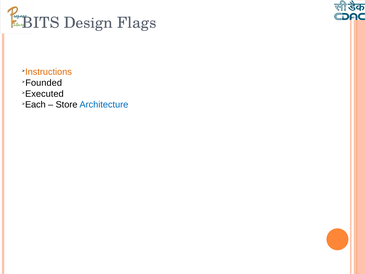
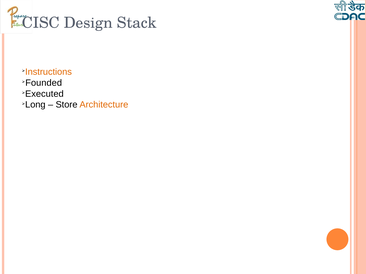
BITS: BITS -> CISC (41, 23)
Flags: Flags -> Stack (137, 23)
Each: Each -> Long (35, 105)
Architecture colour: blue -> orange (104, 105)
